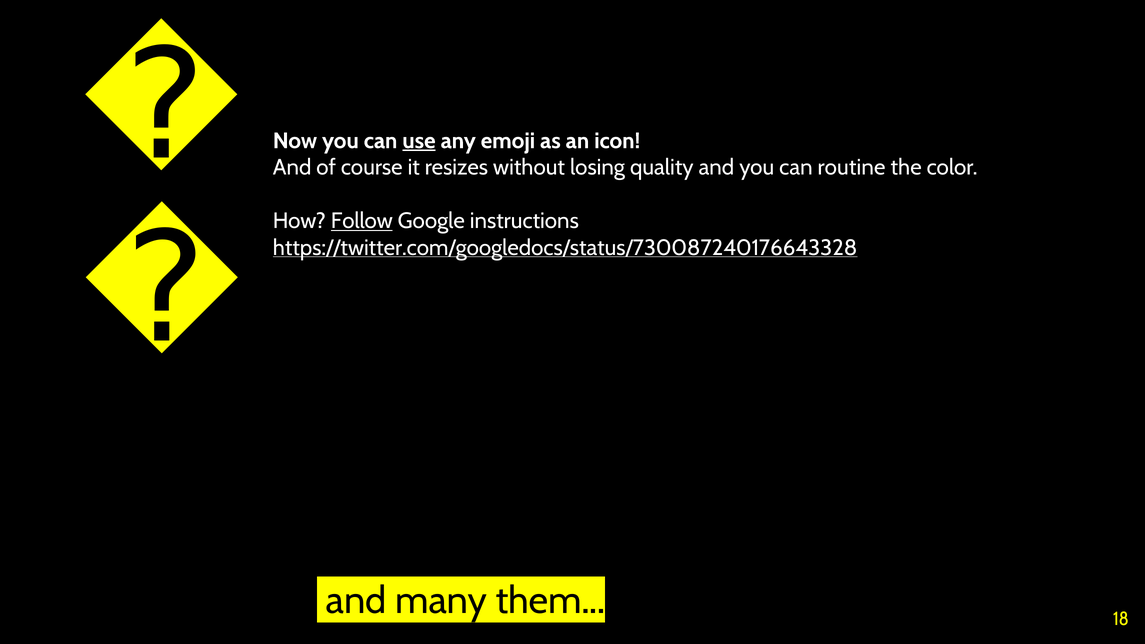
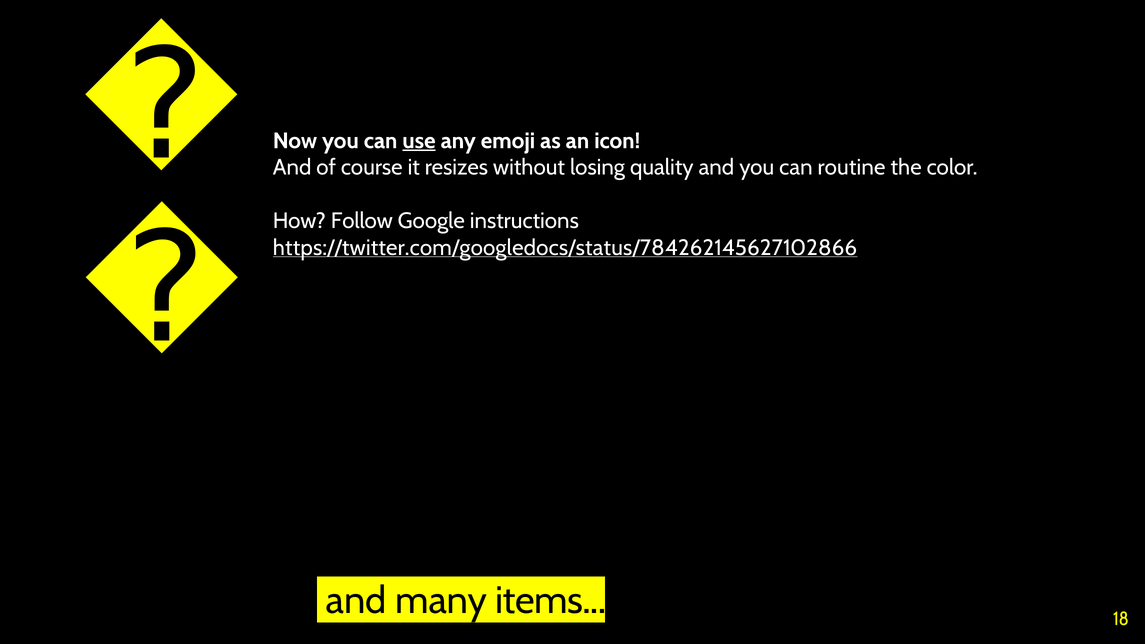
Follow underline: present -> none (362, 221)
https://twitter.com/googledocs/status/730087240176643328: https://twitter.com/googledocs/status/730087240176643328 -> https://twitter.com/googledocs/status/784262145627102866 (565, 248)
them: them -> items (550, 601)
